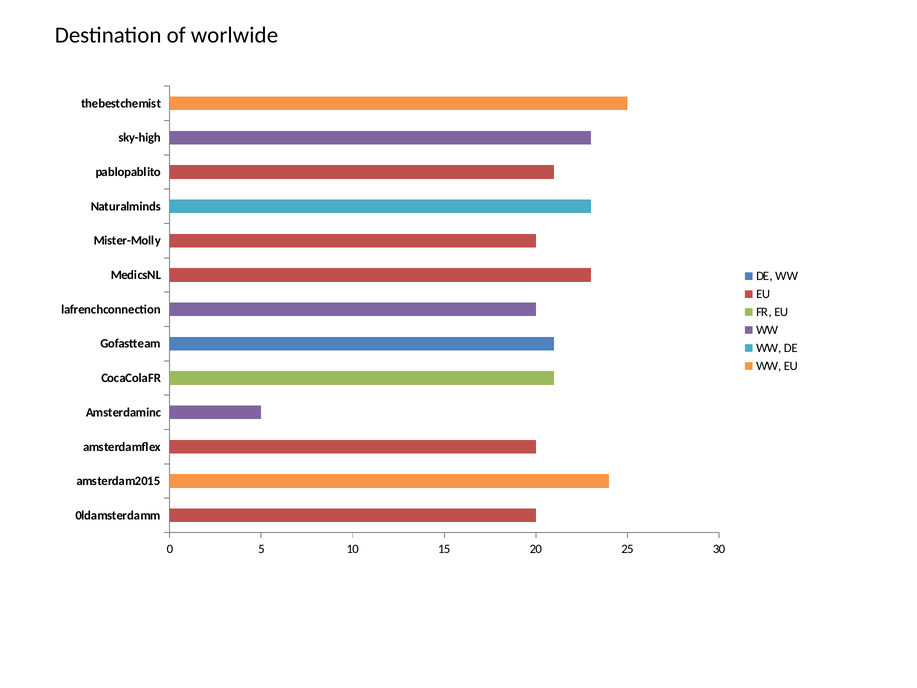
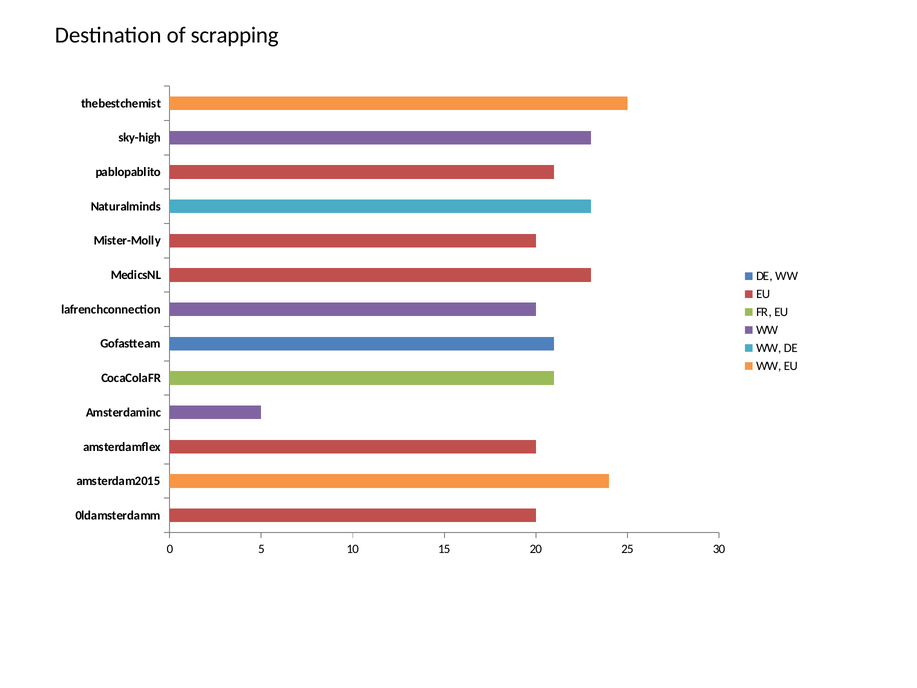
worlwide: worlwide -> scrapping (235, 35)
